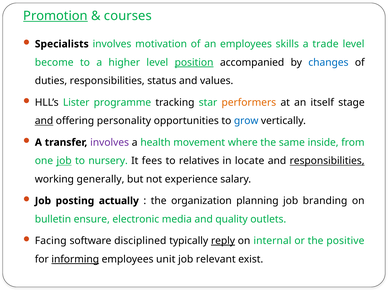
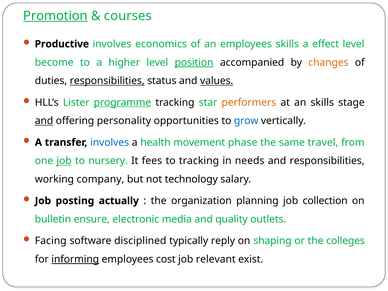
Specialists: Specialists -> Productive (62, 44)
motivation: motivation -> economics (161, 44)
trade: trade -> effect (326, 44)
changes colour: blue -> orange (328, 62)
responsibilities underline: none -> present (107, 81)
values underline: none -> present (217, 81)
programme underline: none -> present (122, 102)
an itself: itself -> skills (322, 102)
involves colour: purple -> blue (110, 142)
where: where -> phase (243, 142)
inside: inside -> travel (323, 142)
to relatives: relatives -> tracking (199, 161)
locate: locate -> needs (250, 161)
responsibilities underline: present -> none (327, 161)
generally: generally -> company (100, 179)
experience: experience -> technology (191, 179)
branding: branding -> collection (325, 201)
reply underline: present -> none (223, 241)
internal: internal -> shaping (273, 241)
positive: positive -> colleges (346, 241)
unit: unit -> cost (166, 259)
